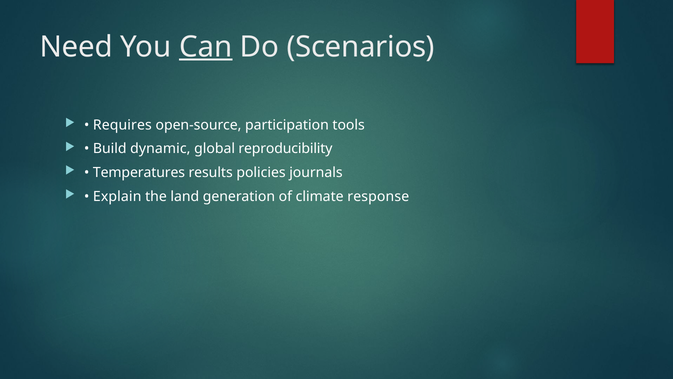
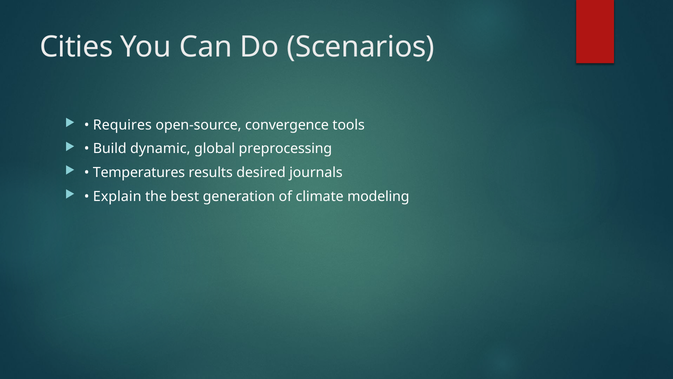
Need: Need -> Cities (76, 47)
Can underline: present -> none (206, 47)
participation: participation -> convergence (287, 125)
reproducibility: reproducibility -> preprocessing (285, 149)
policies: policies -> desired (261, 172)
land: land -> best (185, 196)
response: response -> modeling (378, 196)
